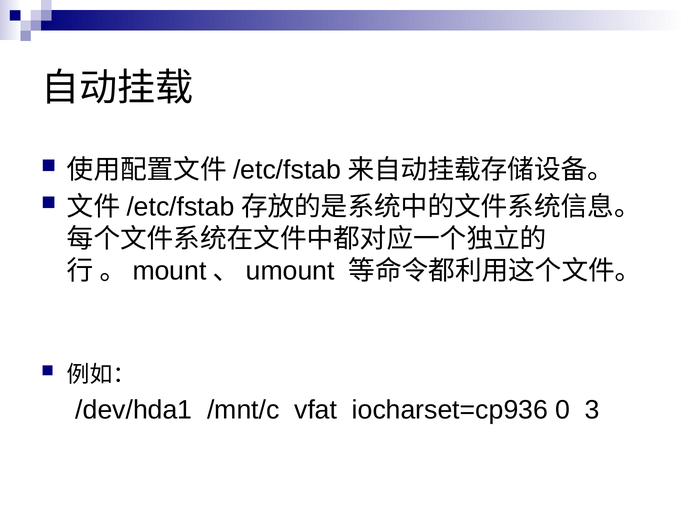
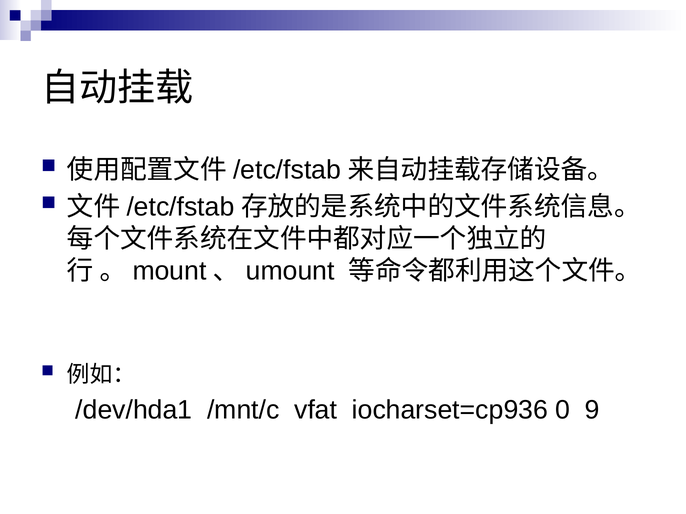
3: 3 -> 9 (592, 410)
